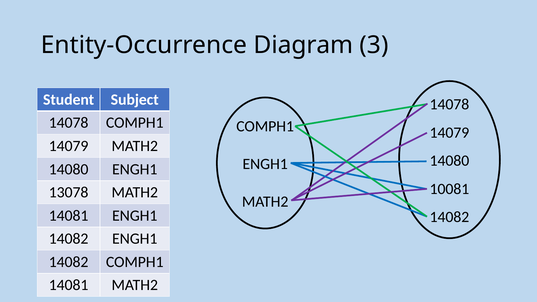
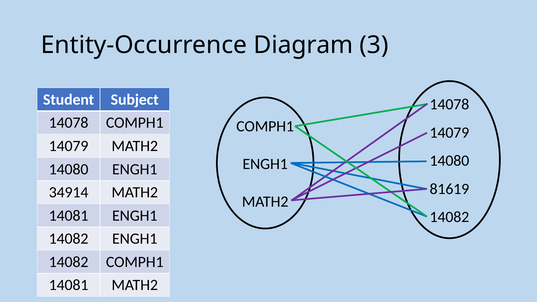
10081: 10081 -> 81619 (449, 189)
13078: 13078 -> 34914 (69, 192)
